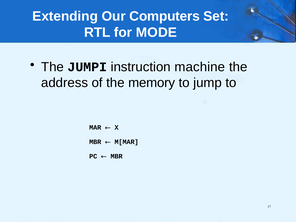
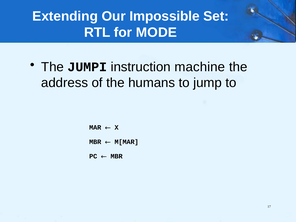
Computers: Computers -> Impossible (165, 16)
memory: memory -> humans (152, 83)
